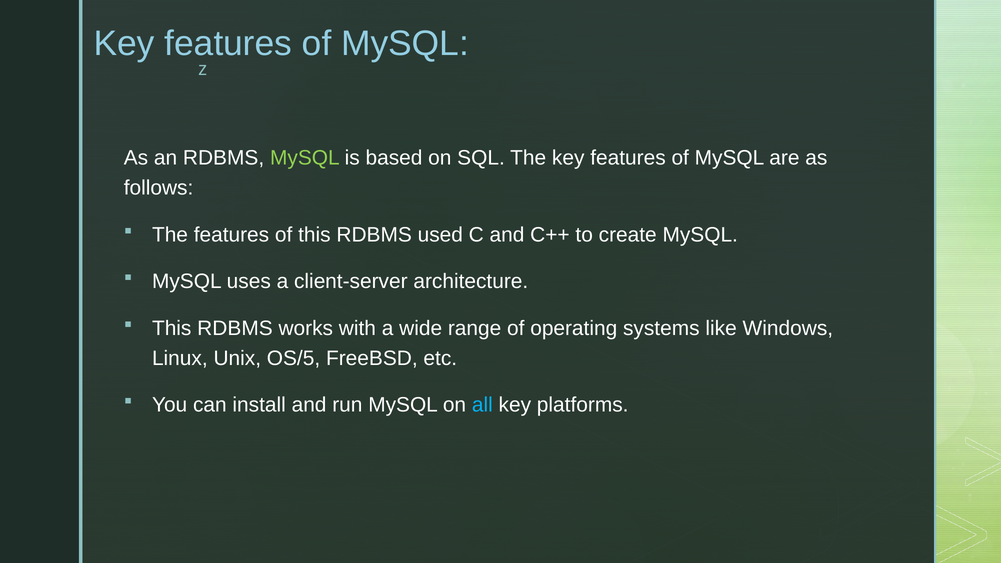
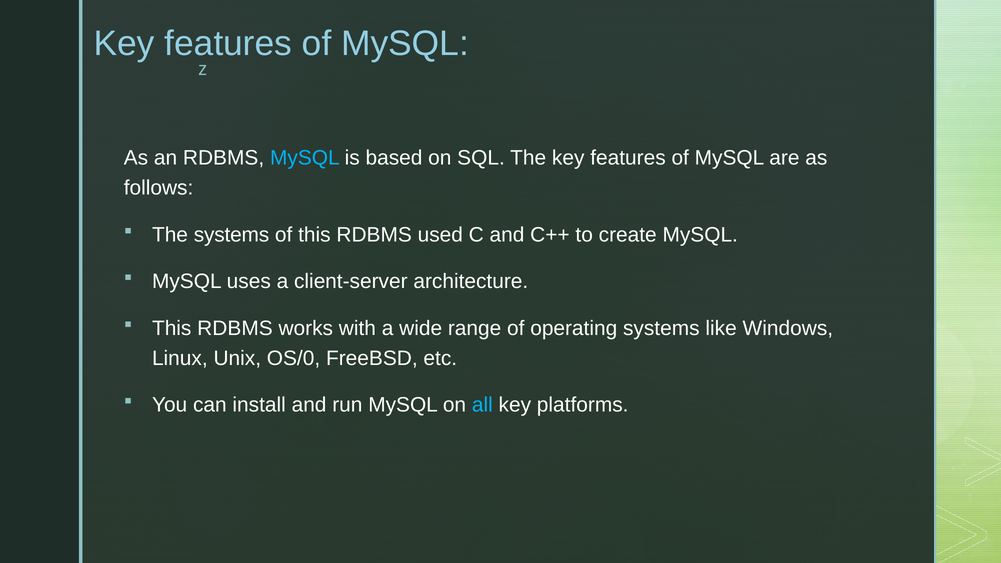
MySQL colour: light green -> light blue (305, 158)
The features: features -> systems (232, 235)
OS/5: OS/5 -> OS/0 (294, 358)
